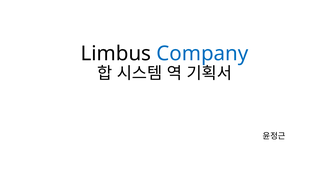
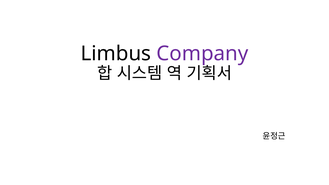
Company colour: blue -> purple (202, 54)
